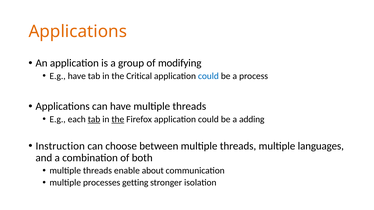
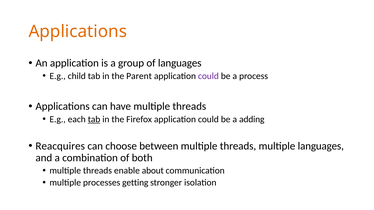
of modifying: modifying -> languages (180, 63)
E.g have: have -> child (77, 76)
Critical: Critical -> Parent (139, 76)
could colour: blue -> purple (208, 76)
the underline: present -> none (118, 119)
Instruction: Instruction -> Reacquires (60, 146)
